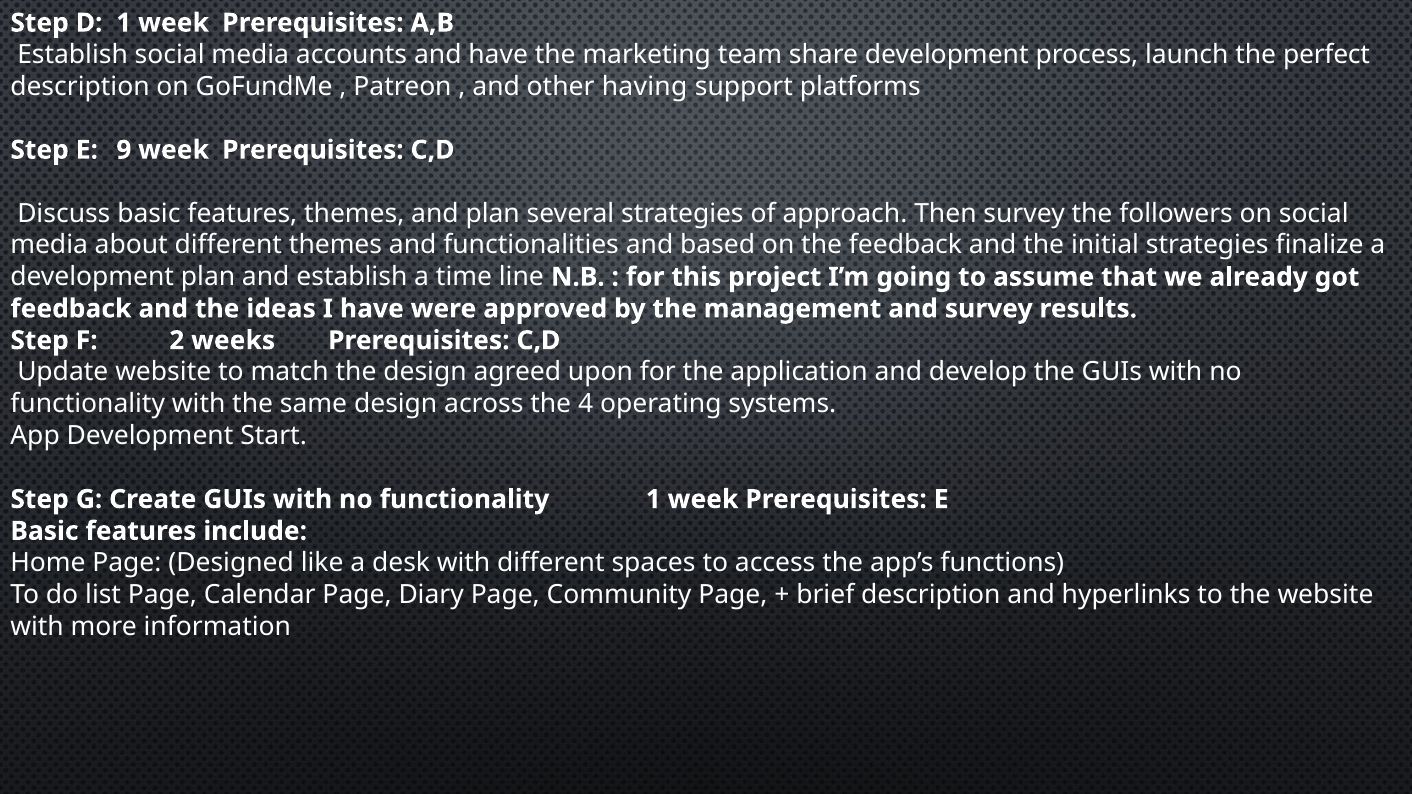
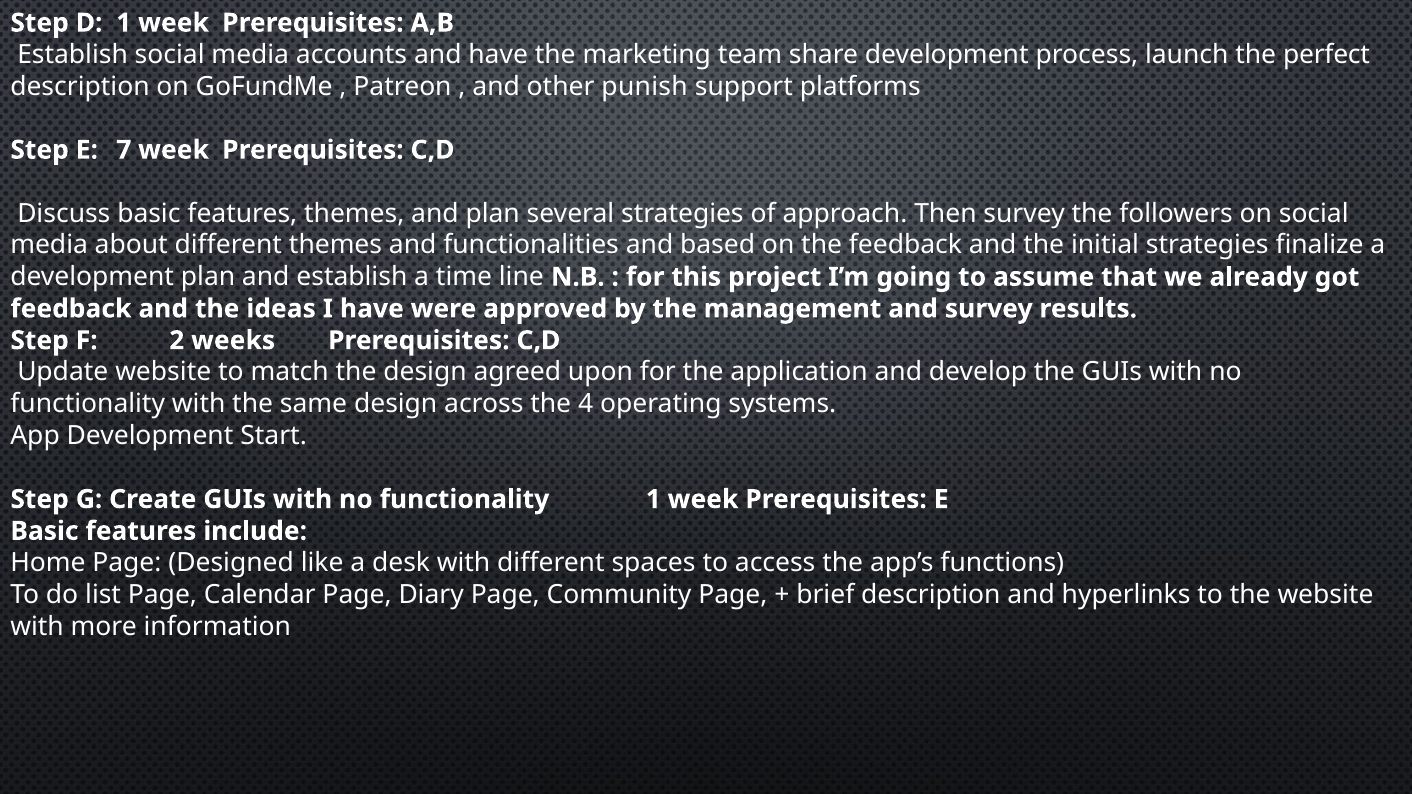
having: having -> punish (645, 86)
9: 9 -> 7 (124, 150)
